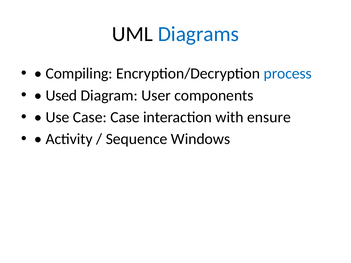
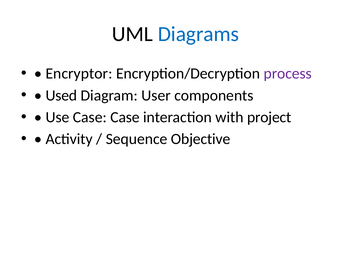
Compiling: Compiling -> Encryptor (79, 74)
process colour: blue -> purple (288, 74)
ensure: ensure -> project (269, 117)
Windows: Windows -> Objective (201, 139)
